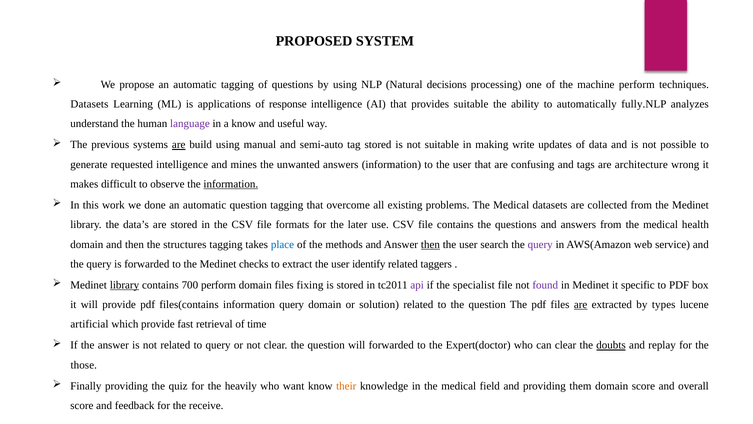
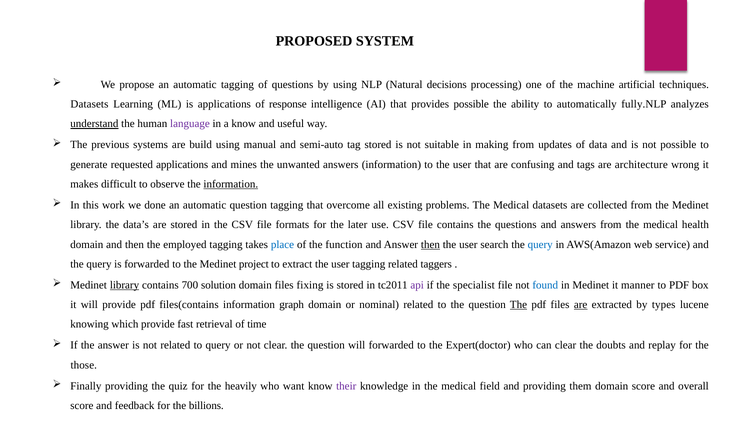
machine perform: perform -> artificial (637, 84)
provides suitable: suitable -> possible (471, 104)
understand underline: none -> present (94, 124)
are underline: present -> none (179, 145)
making write: write -> from (523, 145)
requested intelligence: intelligence -> applications (182, 164)
structures: structures -> employed (185, 244)
methods: methods -> function (344, 244)
query colour: purple -> blue (540, 244)
checks: checks -> project (254, 264)
user identify: identify -> tagging (369, 264)
700 perform: perform -> solution (219, 285)
found colour: purple -> blue (545, 285)
specific: specific -> manner (638, 285)
information query: query -> graph (292, 304)
solution: solution -> nominal (379, 304)
The underline: none -> present (519, 304)
artificial: artificial -> knowing (90, 324)
doubts underline: present -> none (611, 345)
their colour: orange -> purple (346, 386)
receive: receive -> billions (206, 405)
